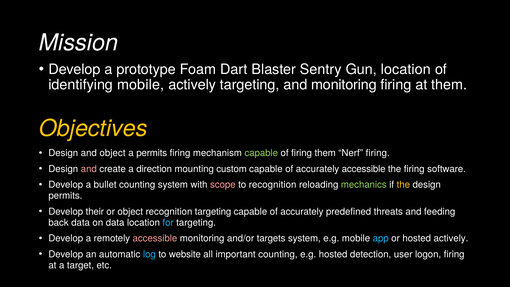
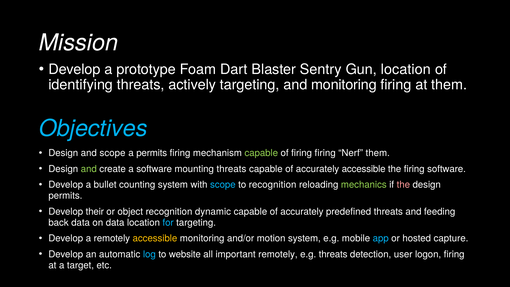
identifying mobile: mobile -> threats (141, 85)
Objectives colour: yellow -> light blue (93, 128)
and object: object -> scope (113, 153)
firing them: them -> firing (325, 153)
Nerf firing: firing -> them (378, 153)
and colour: pink -> light green (89, 169)
a direction: direction -> software (154, 169)
mounting custom: custom -> threats (231, 169)
scope colour: pink -> light blue (223, 185)
the colour: yellow -> pink (403, 185)
recognition targeting: targeting -> dynamic (213, 211)
accessible colour: pink -> yellow (155, 238)
targets: targets -> motion (271, 238)
hosted actively: actively -> capture (451, 238)
important counting: counting -> remotely (278, 254)
e.g hosted: hosted -> threats (333, 254)
